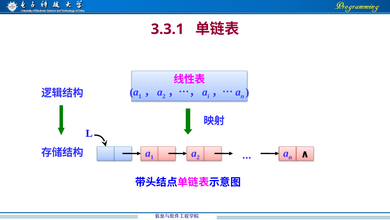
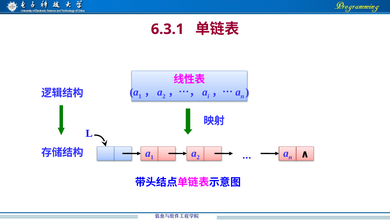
3.3.1: 3.3.1 -> 6.3.1 (167, 29)
